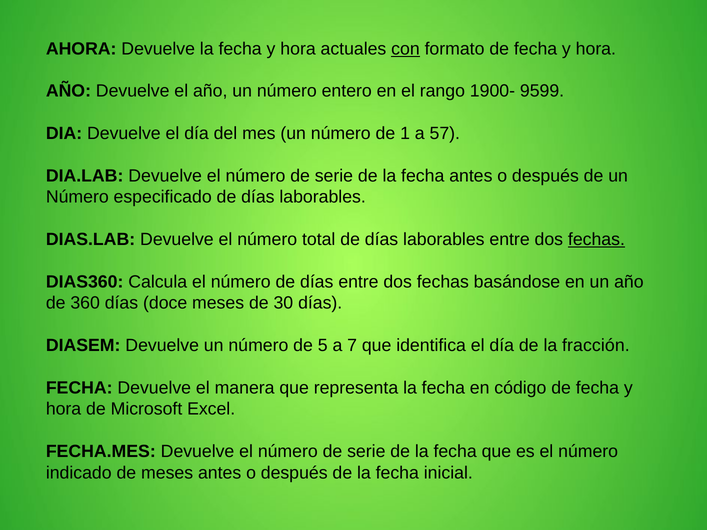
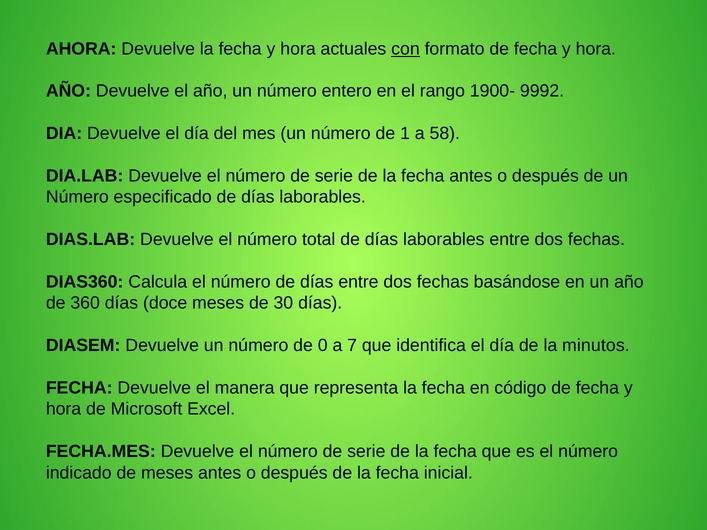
9599: 9599 -> 9992 (542, 91)
57: 57 -> 58 (445, 134)
fechas underline: present -> none (596, 240)
5: 5 -> 0 (323, 346)
fracción: fracción -> minutos (596, 346)
